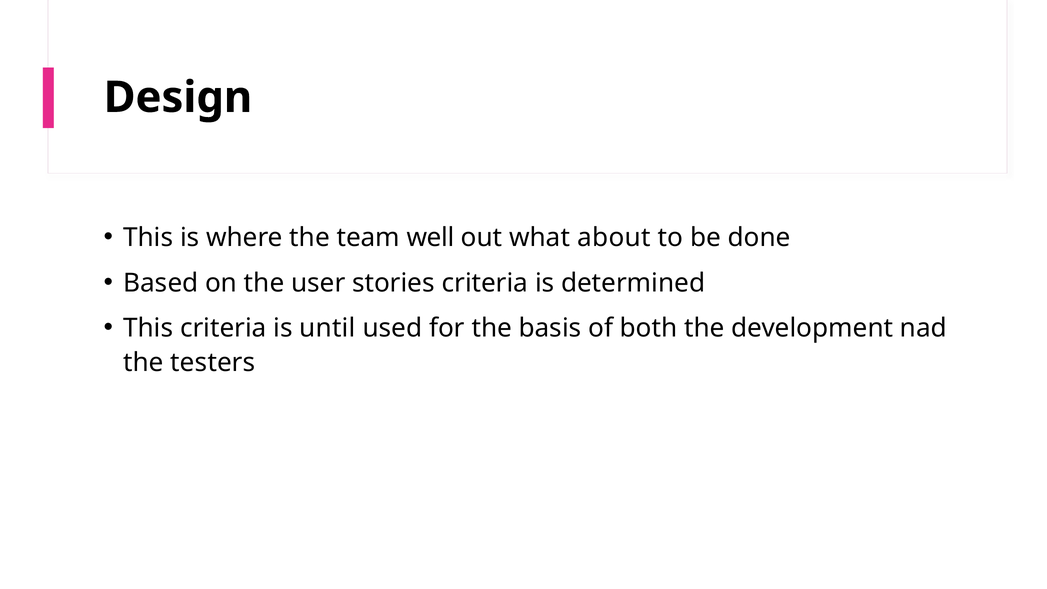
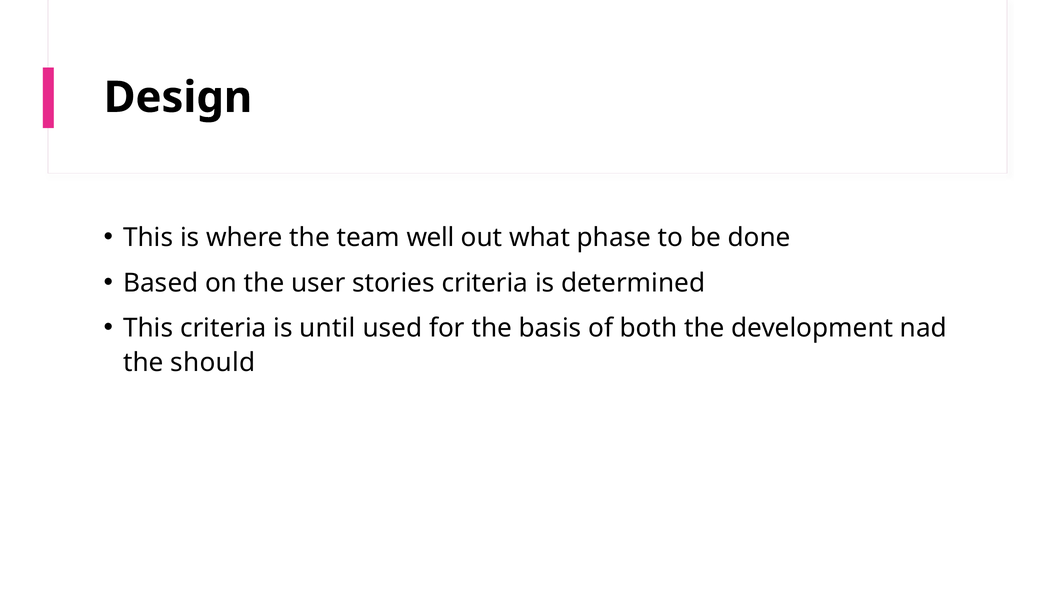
about: about -> phase (614, 237)
testers: testers -> should (213, 363)
